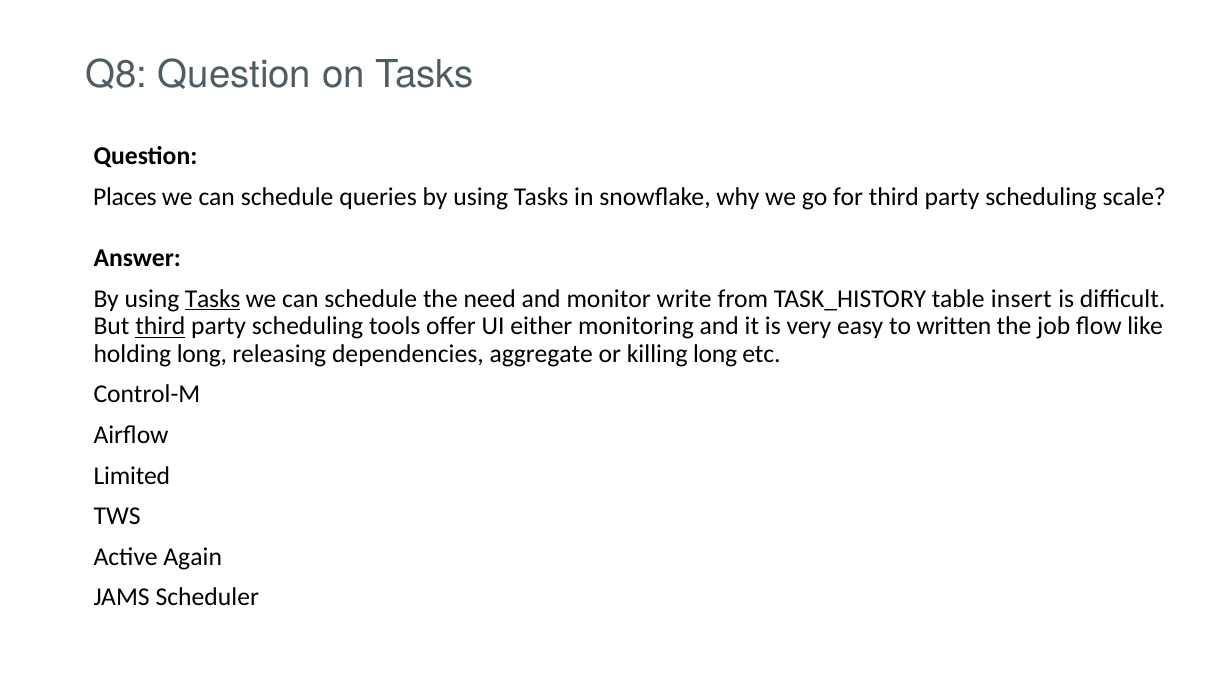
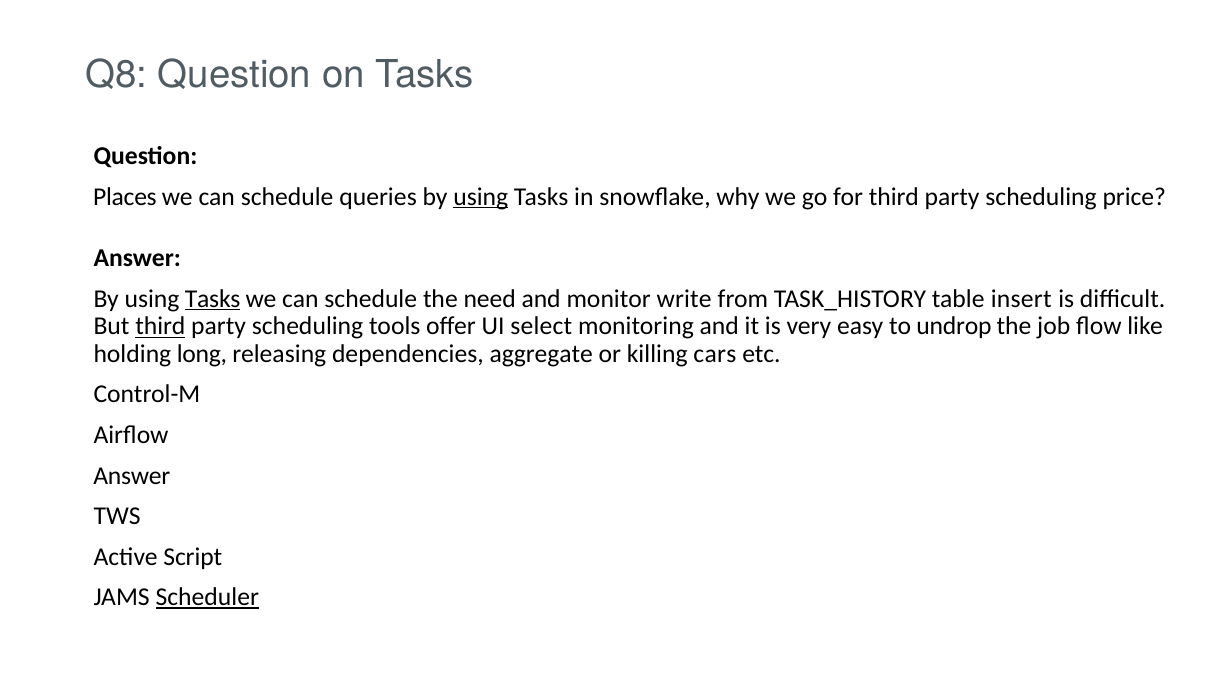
using underline: none -> present (481, 197)
scale: scale -> price (1134, 197)
either: either -> select (541, 326)
written: written -> undrop (954, 326)
killing long: long -> cars (715, 354)
Limited: Limited -> Answer (132, 475)
Again: Again -> Script (193, 556)
Scheduler underline: none -> present (207, 597)
